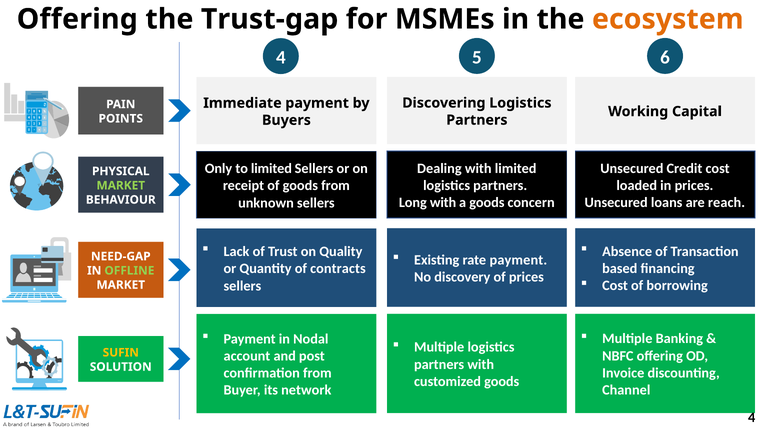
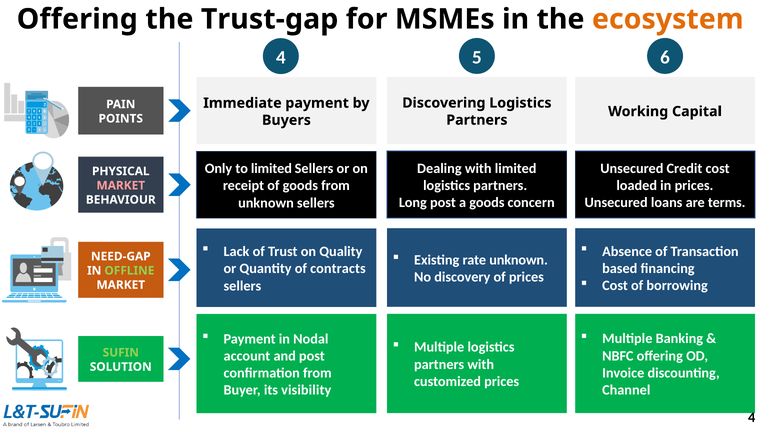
MARKET colour: light green -> pink (121, 186)
Long with: with -> post (443, 203)
reach: reach -> terms (727, 203)
rate payment: payment -> unknown (519, 260)
SUFIN colour: yellow -> light green (121, 353)
customized goods: goods -> prices (502, 382)
network: network -> visibility (306, 390)
